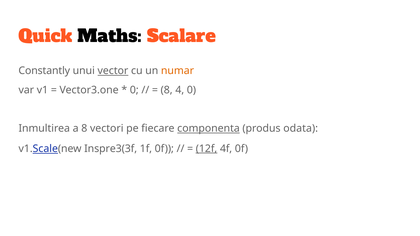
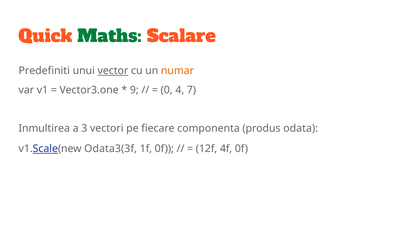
Maths colour: black -> green (110, 36)
Constantly: Constantly -> Predefiniti (44, 71)
0: 0 -> 9 (134, 90)
8: 8 -> 0 (167, 90)
4 0: 0 -> 7 (191, 90)
a 8: 8 -> 3 (84, 129)
componenta underline: present -> none (208, 129)
Inspre3(3f: Inspre3(3f -> Odata3(3f (111, 149)
12f underline: present -> none (207, 149)
